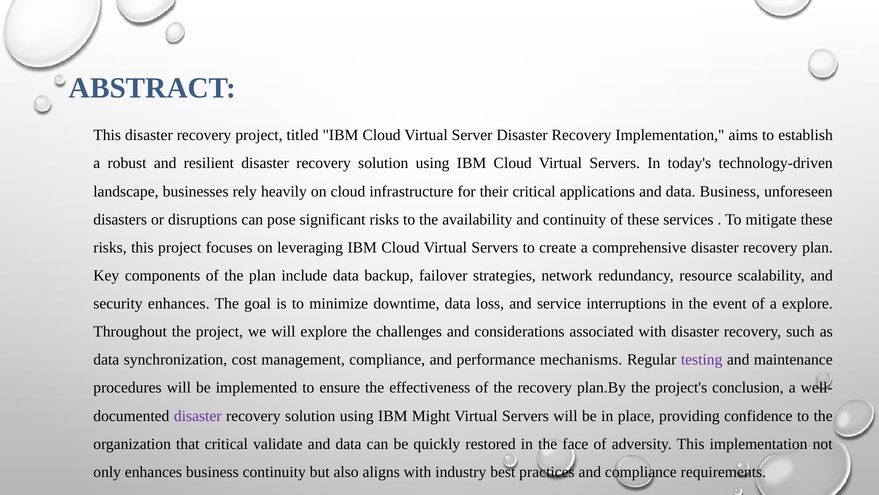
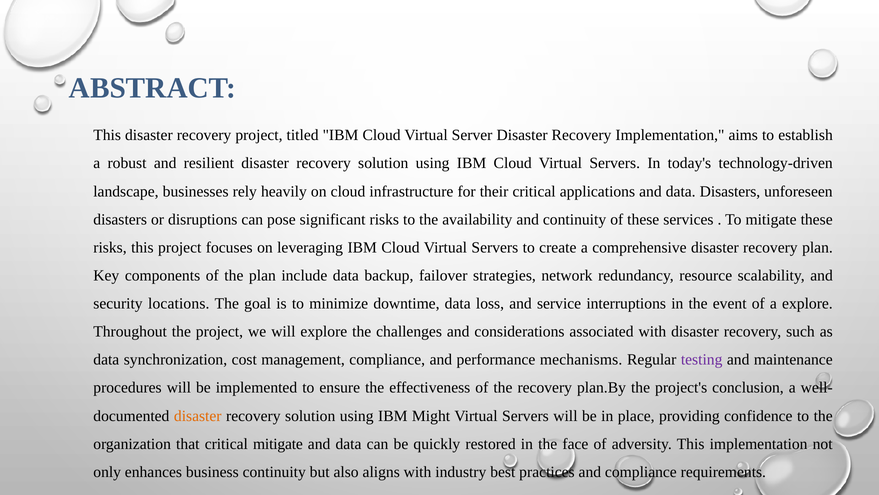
data Business: Business -> Disasters (730, 191)
security enhances: enhances -> locations (179, 303)
disaster colour: purple -> orange (198, 415)
critical validate: validate -> mitigate (278, 443)
